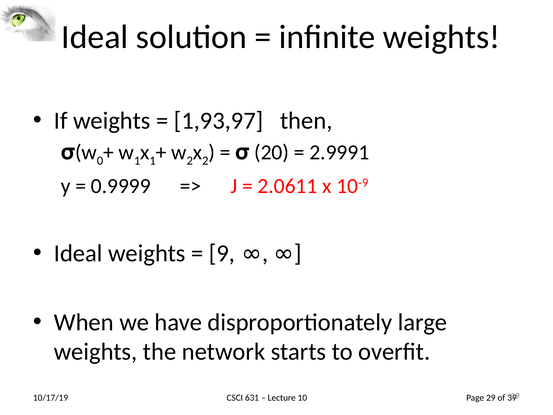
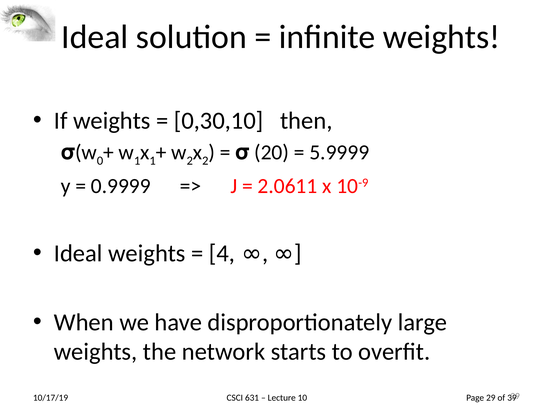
1,93,97: 1,93,97 -> 0,30,10 (219, 121)
2.9991: 2.9991 -> 5.9999 (339, 152)
9: 9 -> 4 (222, 253)
